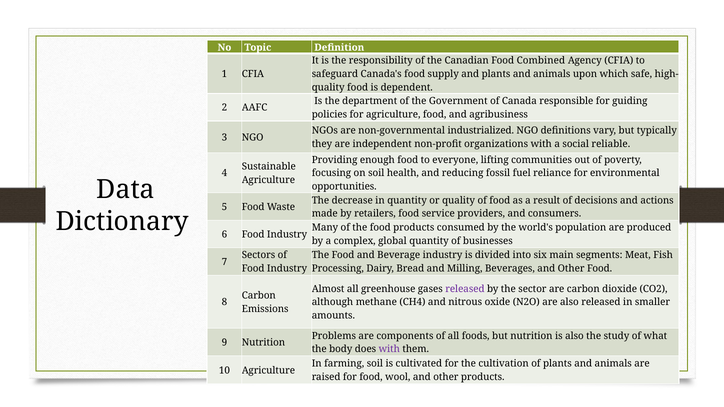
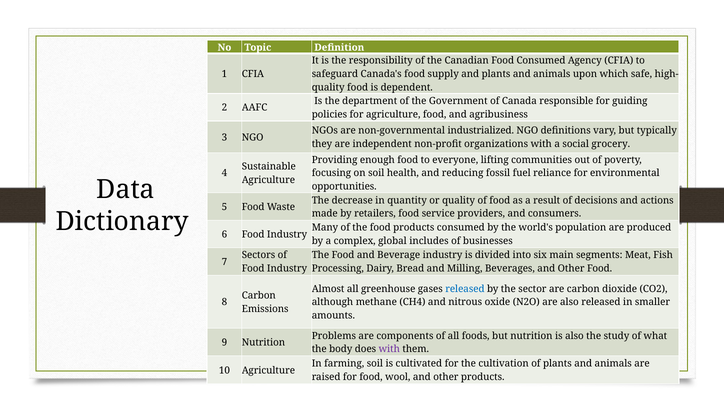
Food Combined: Combined -> Consumed (541, 61)
reliable: reliable -> grocery (611, 144)
global quantity: quantity -> includes (429, 241)
released colour: purple -> blue (465, 289)
